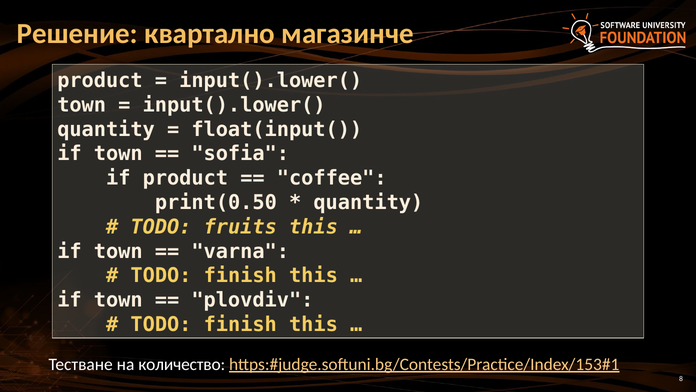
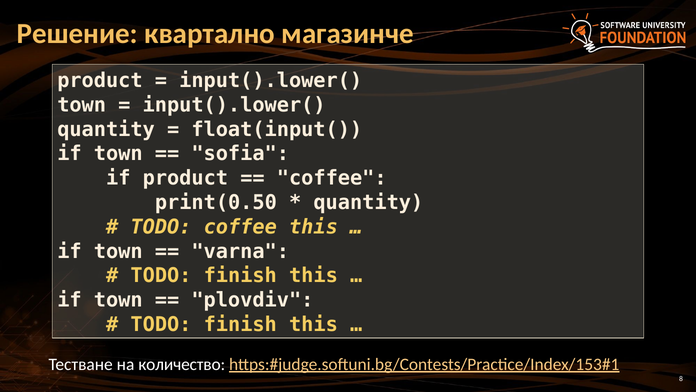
TODO fruits: fruits -> coffee (240, 227)
